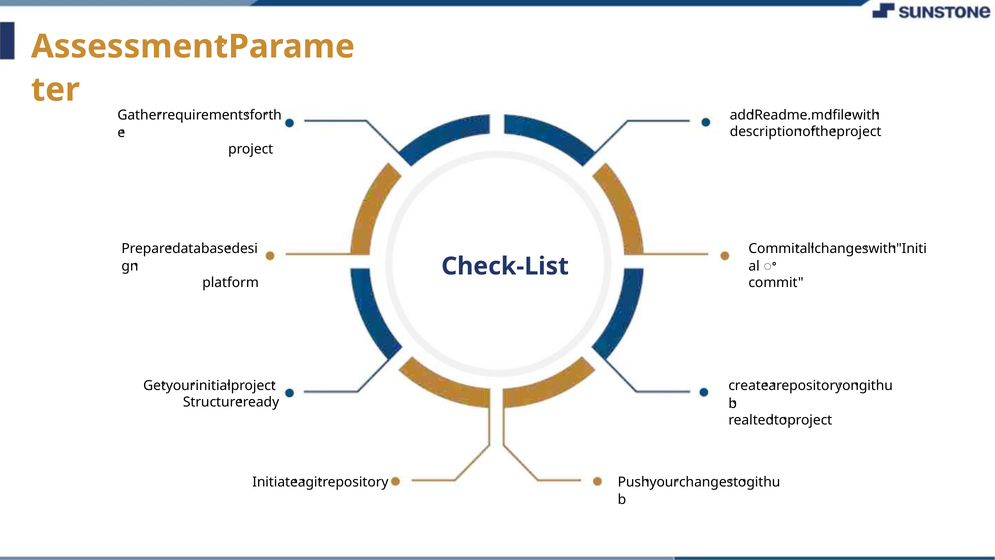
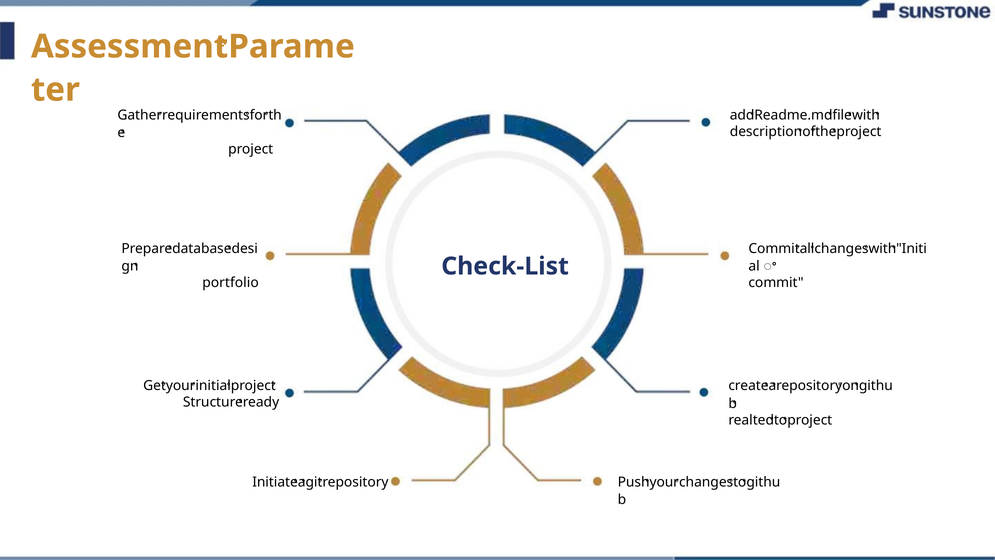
platform: platform -> portfolio (231, 283)
